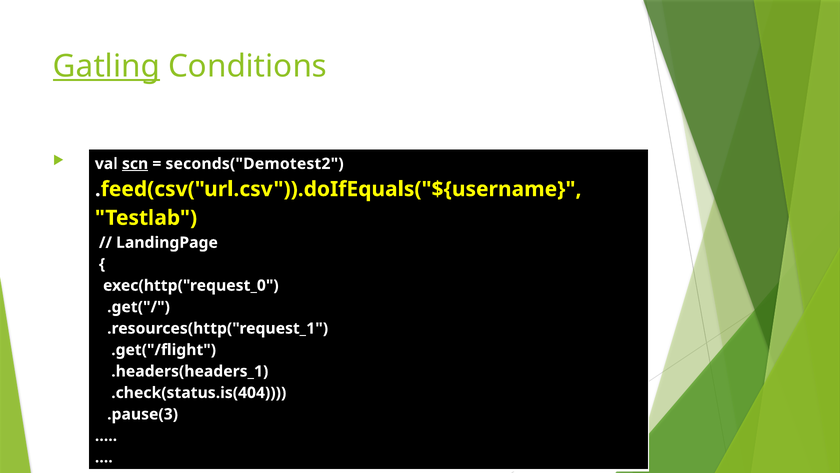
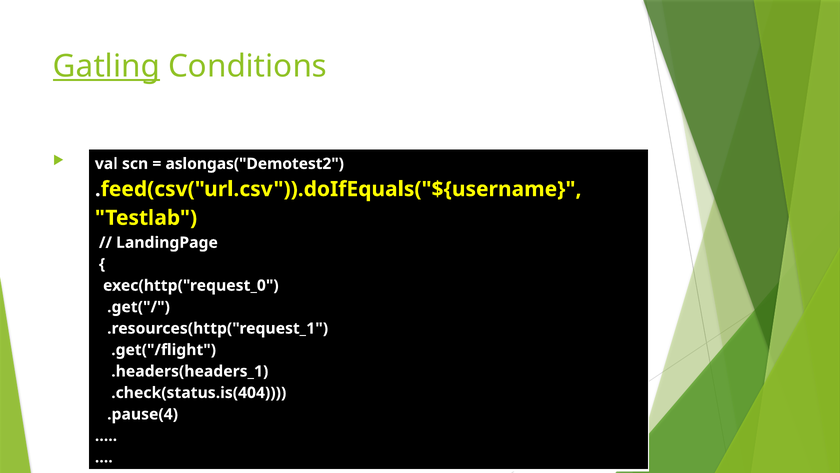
scn underline: present -> none (135, 164)
seconds("Demotest2: seconds("Demotest2 -> aslongas("Demotest2 (255, 164)
.pause(3: .pause(3 -> .pause(4 (143, 414)
